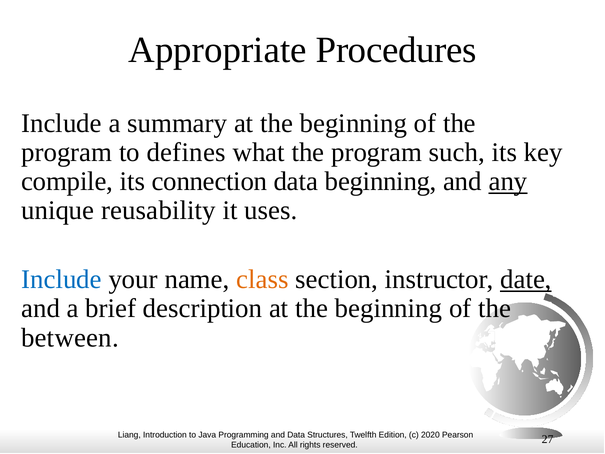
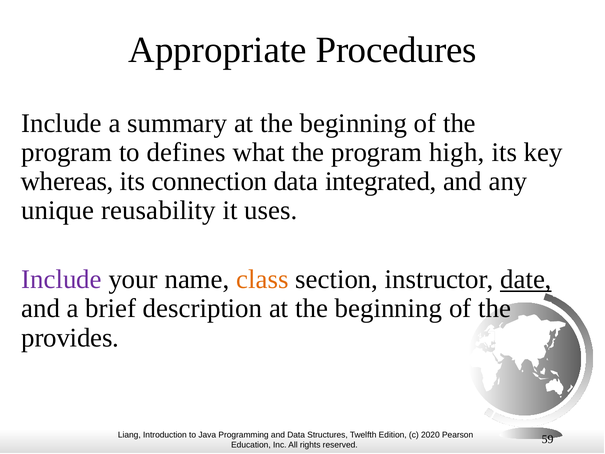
such: such -> high (457, 152)
compile: compile -> whereas (67, 181)
data beginning: beginning -> integrated (381, 181)
any underline: present -> none (508, 181)
Include colour: blue -> purple (62, 279)
between: between -> provides (70, 337)
27: 27 -> 59 (548, 439)
